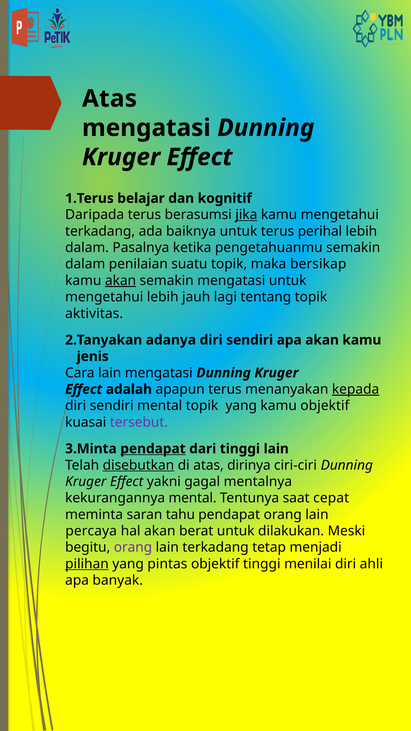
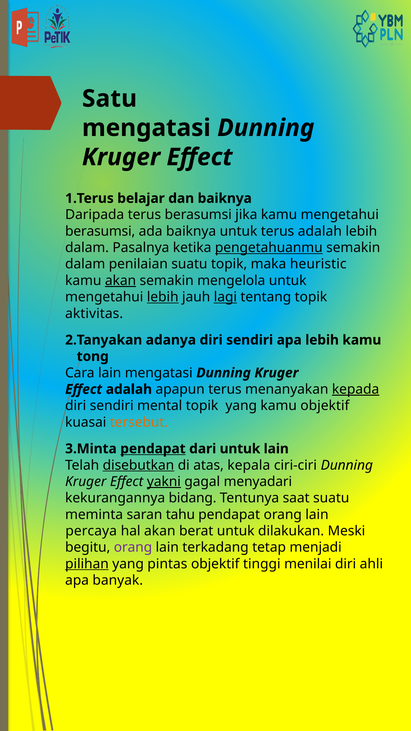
Atas: Atas -> Satu (109, 99)
dan kognitif: kognitif -> baiknya (225, 198)
jika underline: present -> none (246, 215)
terkadang: terkadang -> berasumsi (100, 231)
terus perihal: perihal -> adalah (320, 231)
pengetahuanmu underline: none -> present (269, 248)
bersikap: bersikap -> heuristic (318, 264)
semakin mengatasi: mengatasi -> mengelola (231, 280)
lebih underline: none -> present (163, 297)
lagi underline: none -> present (225, 297)
apa akan: akan -> lebih (322, 340)
jenis: jenis -> tong (93, 356)
tersebut colour: purple -> orange (139, 422)
dari tinggi: tinggi -> untuk (240, 449)
dirinya: dirinya -> kepala (249, 465)
yakni underline: none -> present (164, 481)
mentalnya: mentalnya -> menyadari (258, 481)
kekurangannya mental: mental -> bidang (193, 498)
saat cepat: cepat -> suatu (331, 498)
